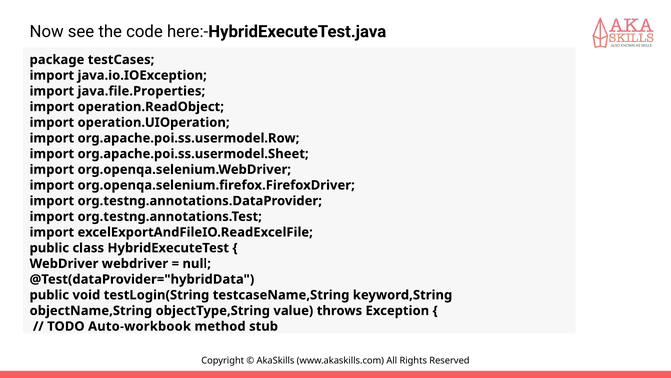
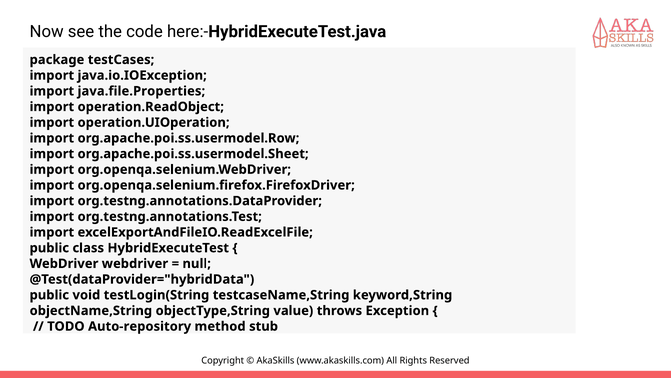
Auto-workbook: Auto-workbook -> Auto-repository (140, 326)
